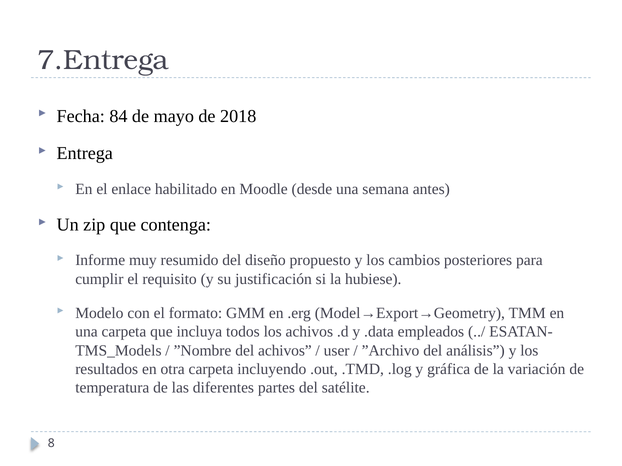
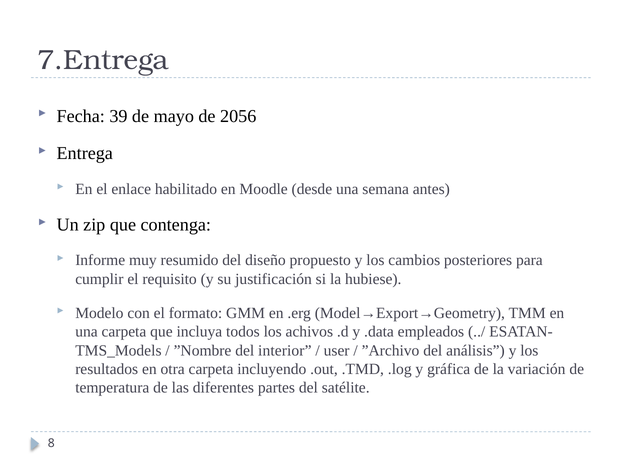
84: 84 -> 39 (118, 116)
2018: 2018 -> 2056 (238, 116)
del achivos: achivos -> interior (285, 351)
